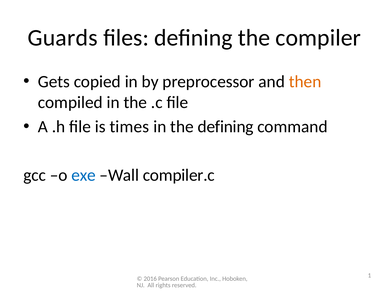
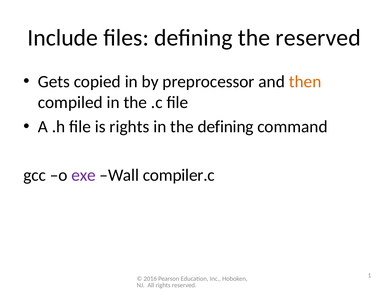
Guards: Guards -> Include (63, 38)
the compiler: compiler -> reserved (318, 38)
is times: times -> rights (129, 127)
exe colour: blue -> purple (84, 175)
